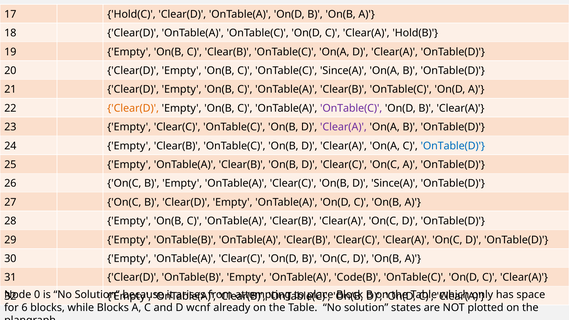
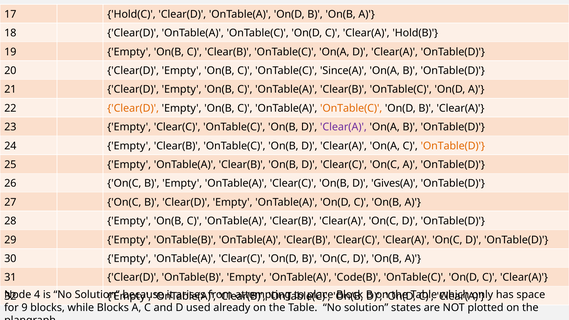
OnTable(C colour: purple -> orange (351, 108)
OnTable(D colour: blue -> orange (453, 146)
D Since(A: Since(A -> Gives(A (395, 183)
0: 0 -> 4 (37, 295)
6: 6 -> 9 (24, 308)
wcnf: wcnf -> used (198, 308)
